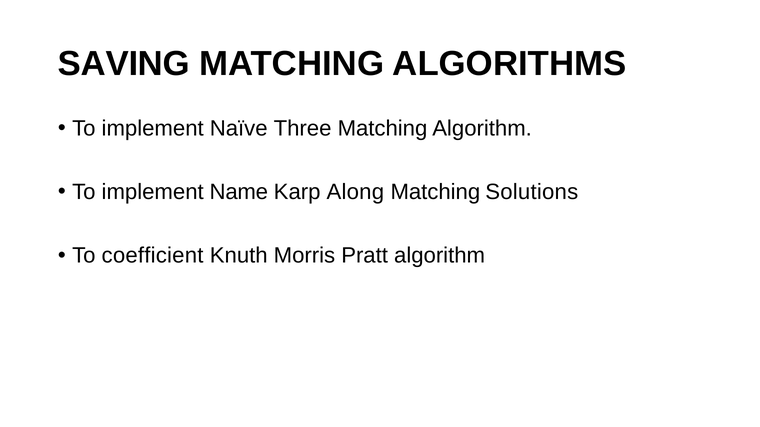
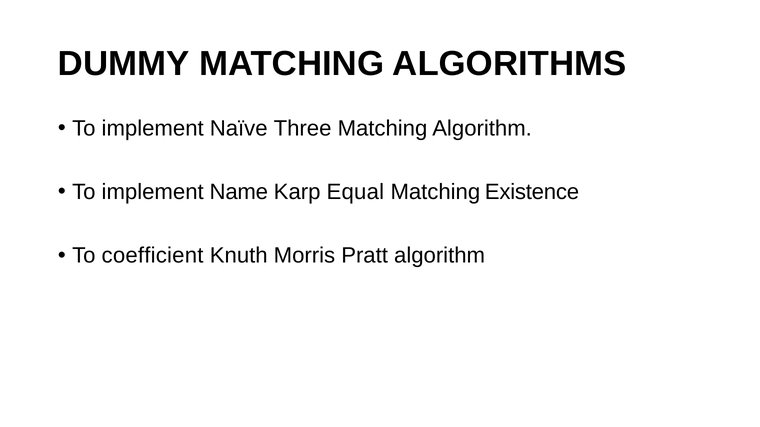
SAVING: SAVING -> DUMMY (124, 64)
Along: Along -> Equal (355, 192)
Solutions: Solutions -> Existence (532, 192)
